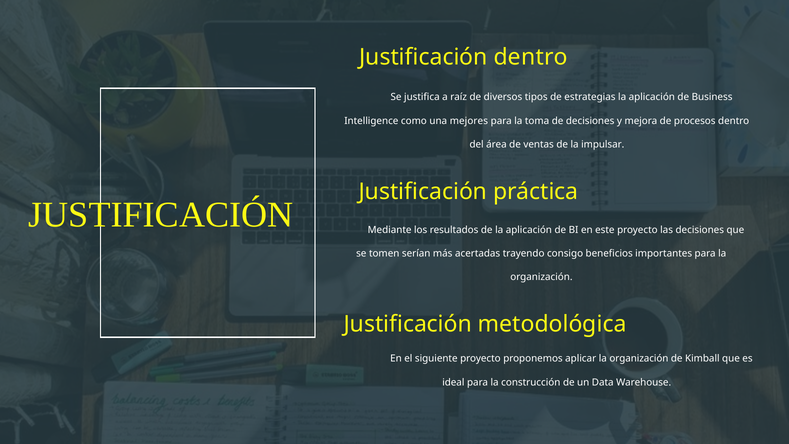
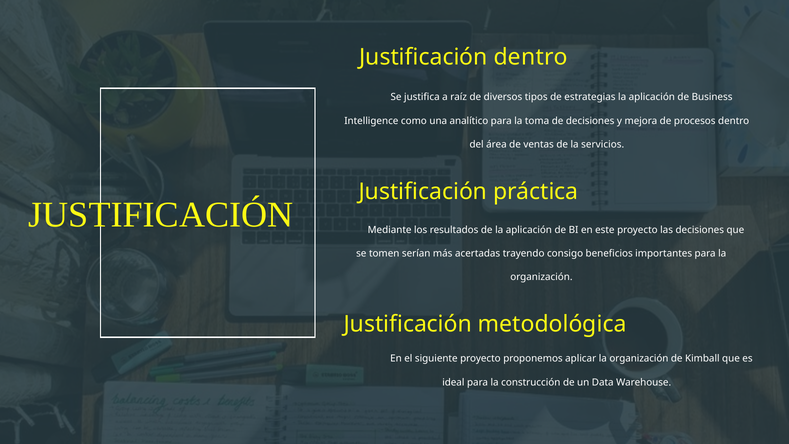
mejores: mejores -> analítico (469, 121)
impulsar: impulsar -> servicios (603, 145)
